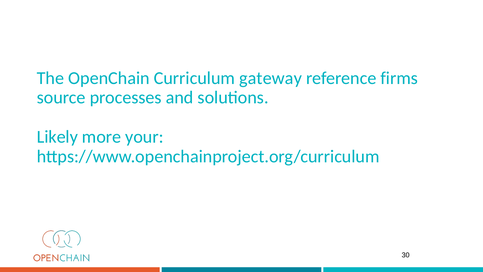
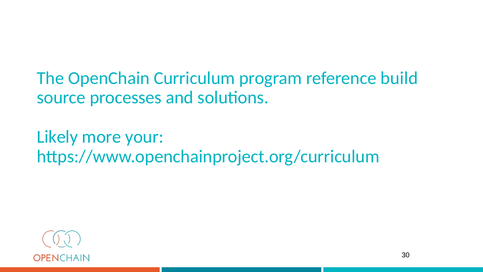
gateway: gateway -> program (271, 78)
firms: firms -> build (399, 78)
